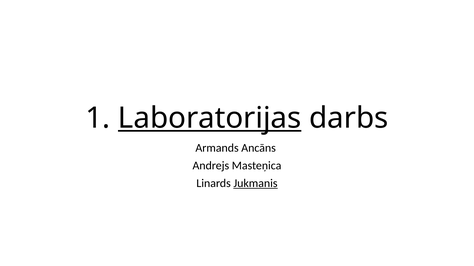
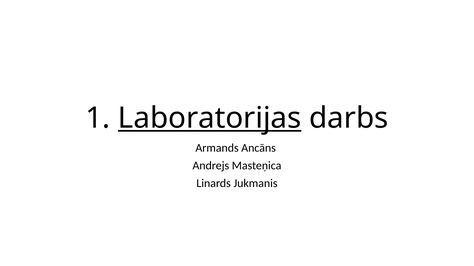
Jukmanis underline: present -> none (255, 184)
